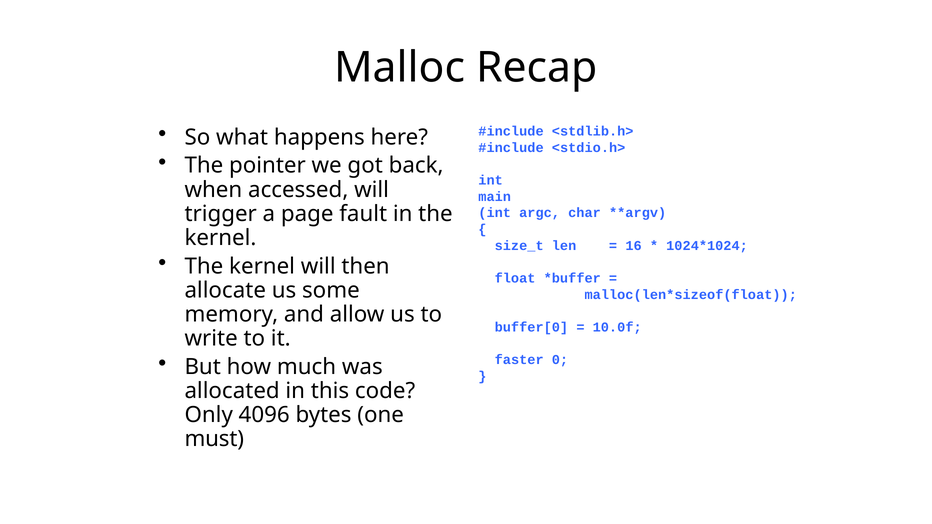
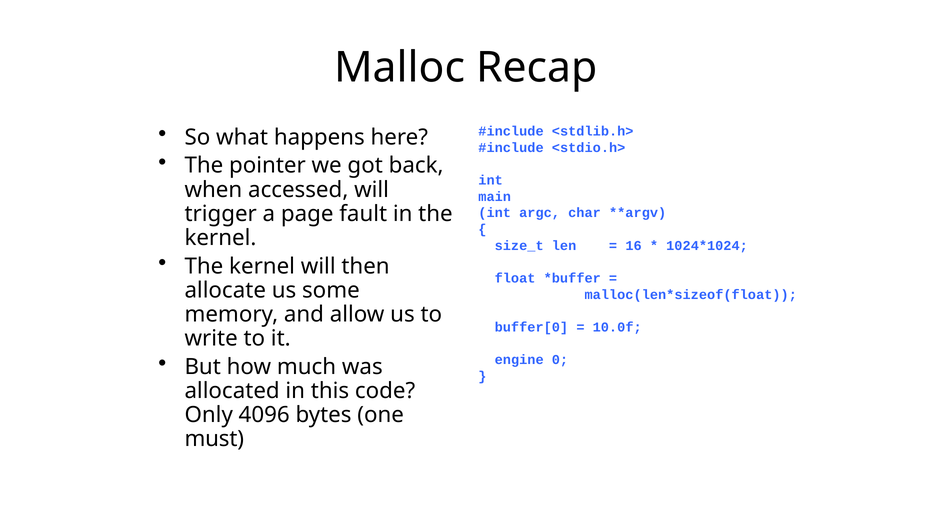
faster: faster -> engine (519, 360)
